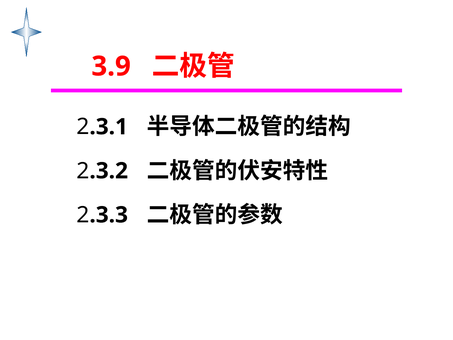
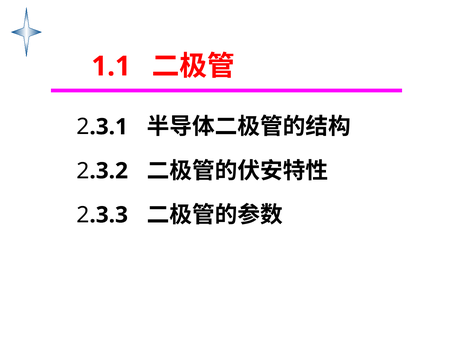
3.9: 3.9 -> 1.1 (111, 66)
